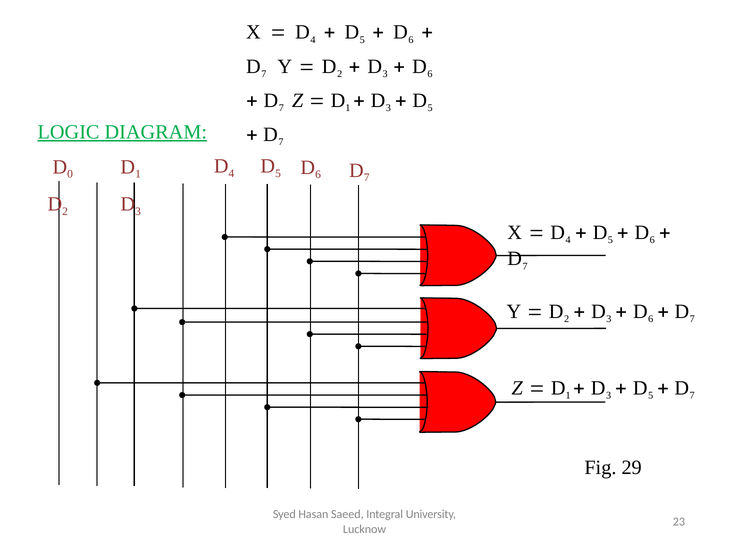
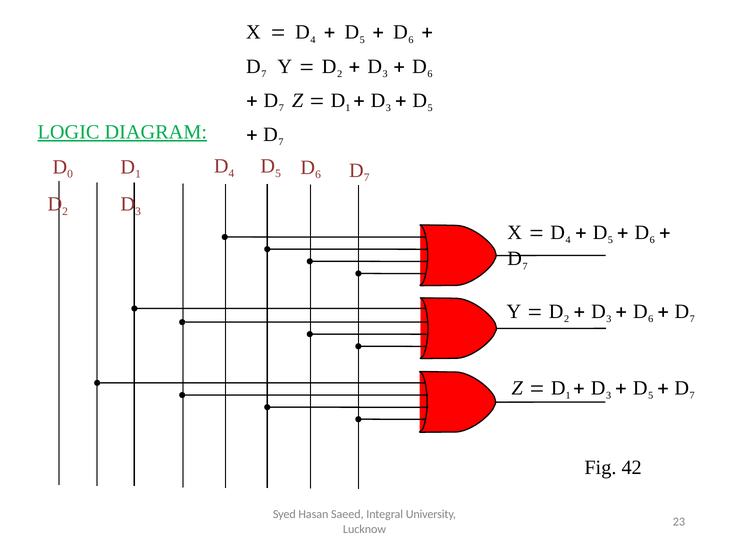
29: 29 -> 42 (632, 467)
